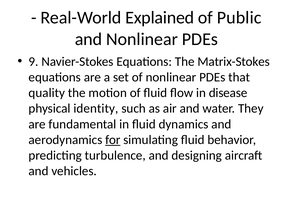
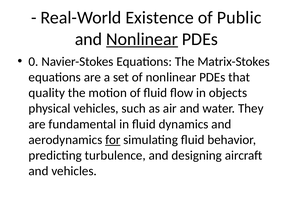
Explained: Explained -> Existence (160, 18)
Nonlinear underline: none -> present (142, 39)
9: 9 -> 0 (34, 61)
disease: disease -> objects (228, 93)
physical identity: identity -> vehicles (96, 108)
